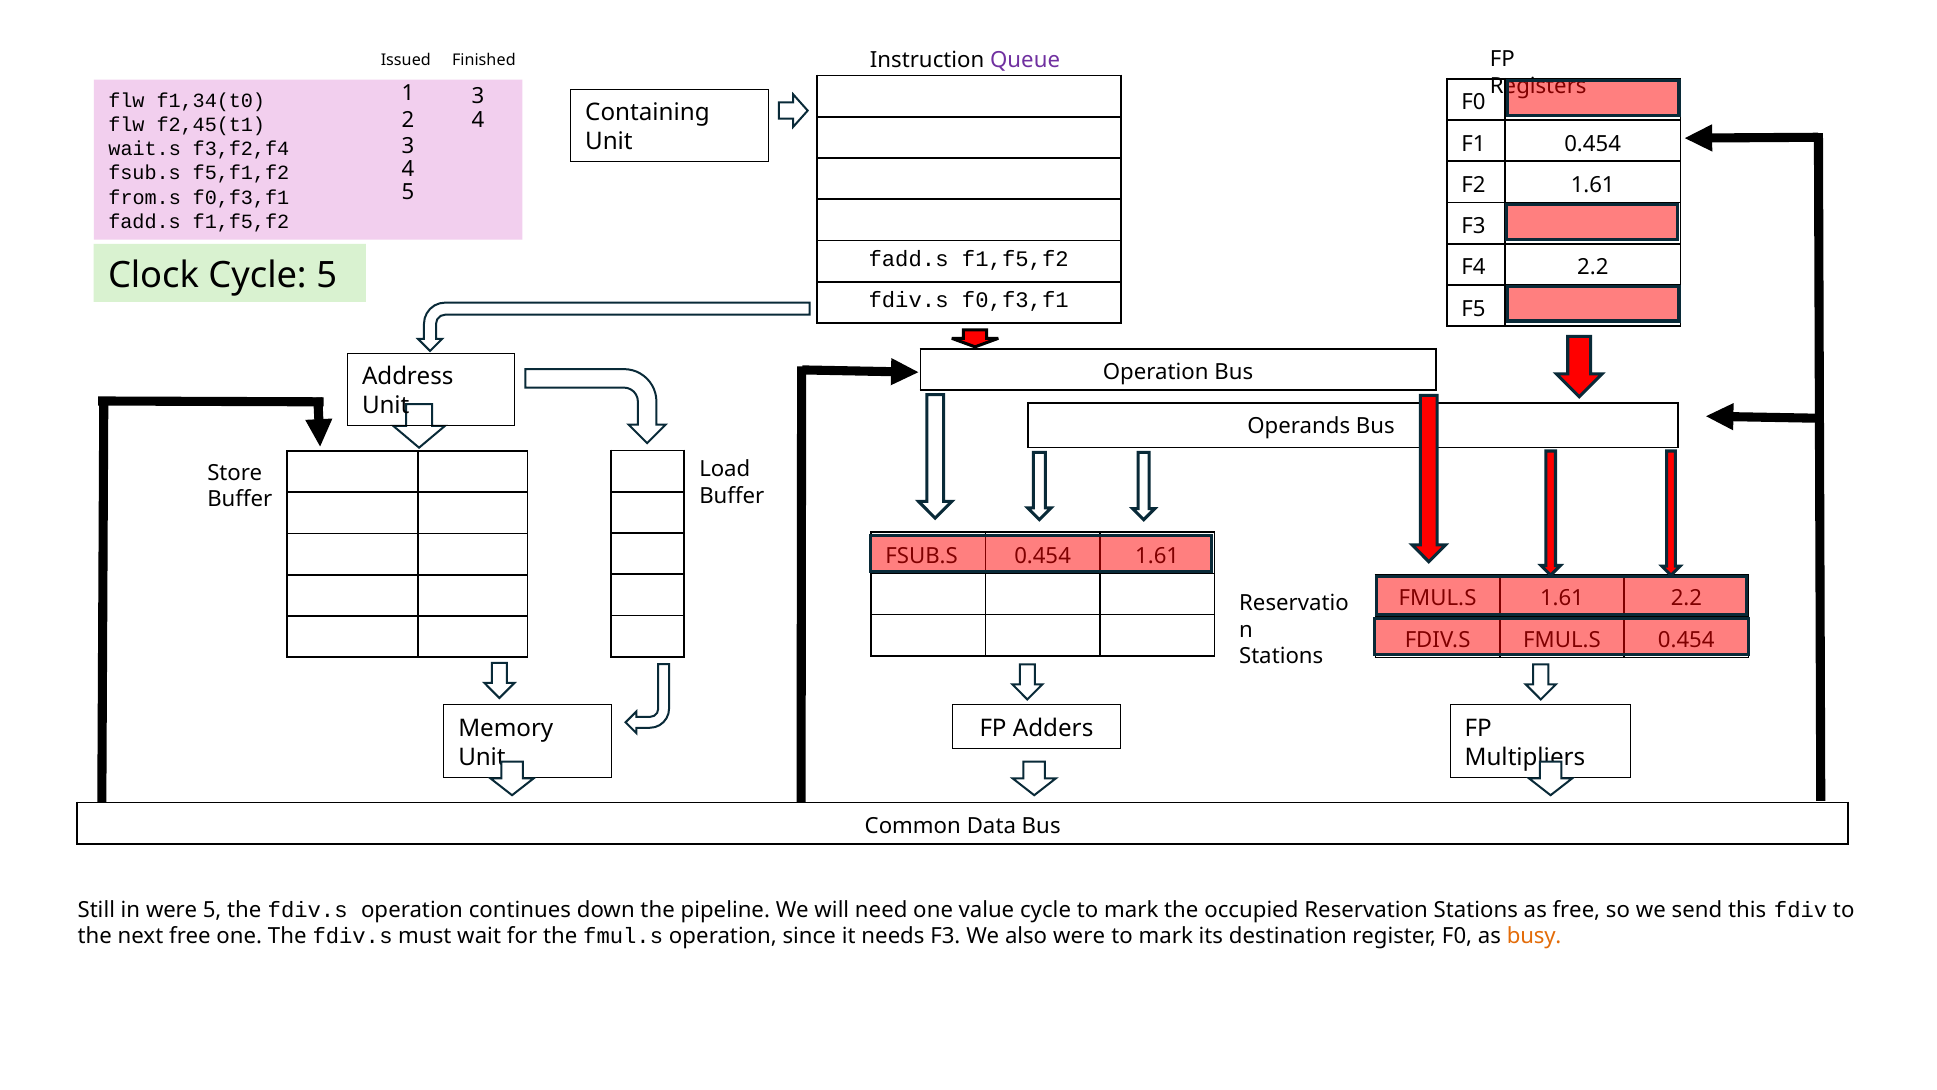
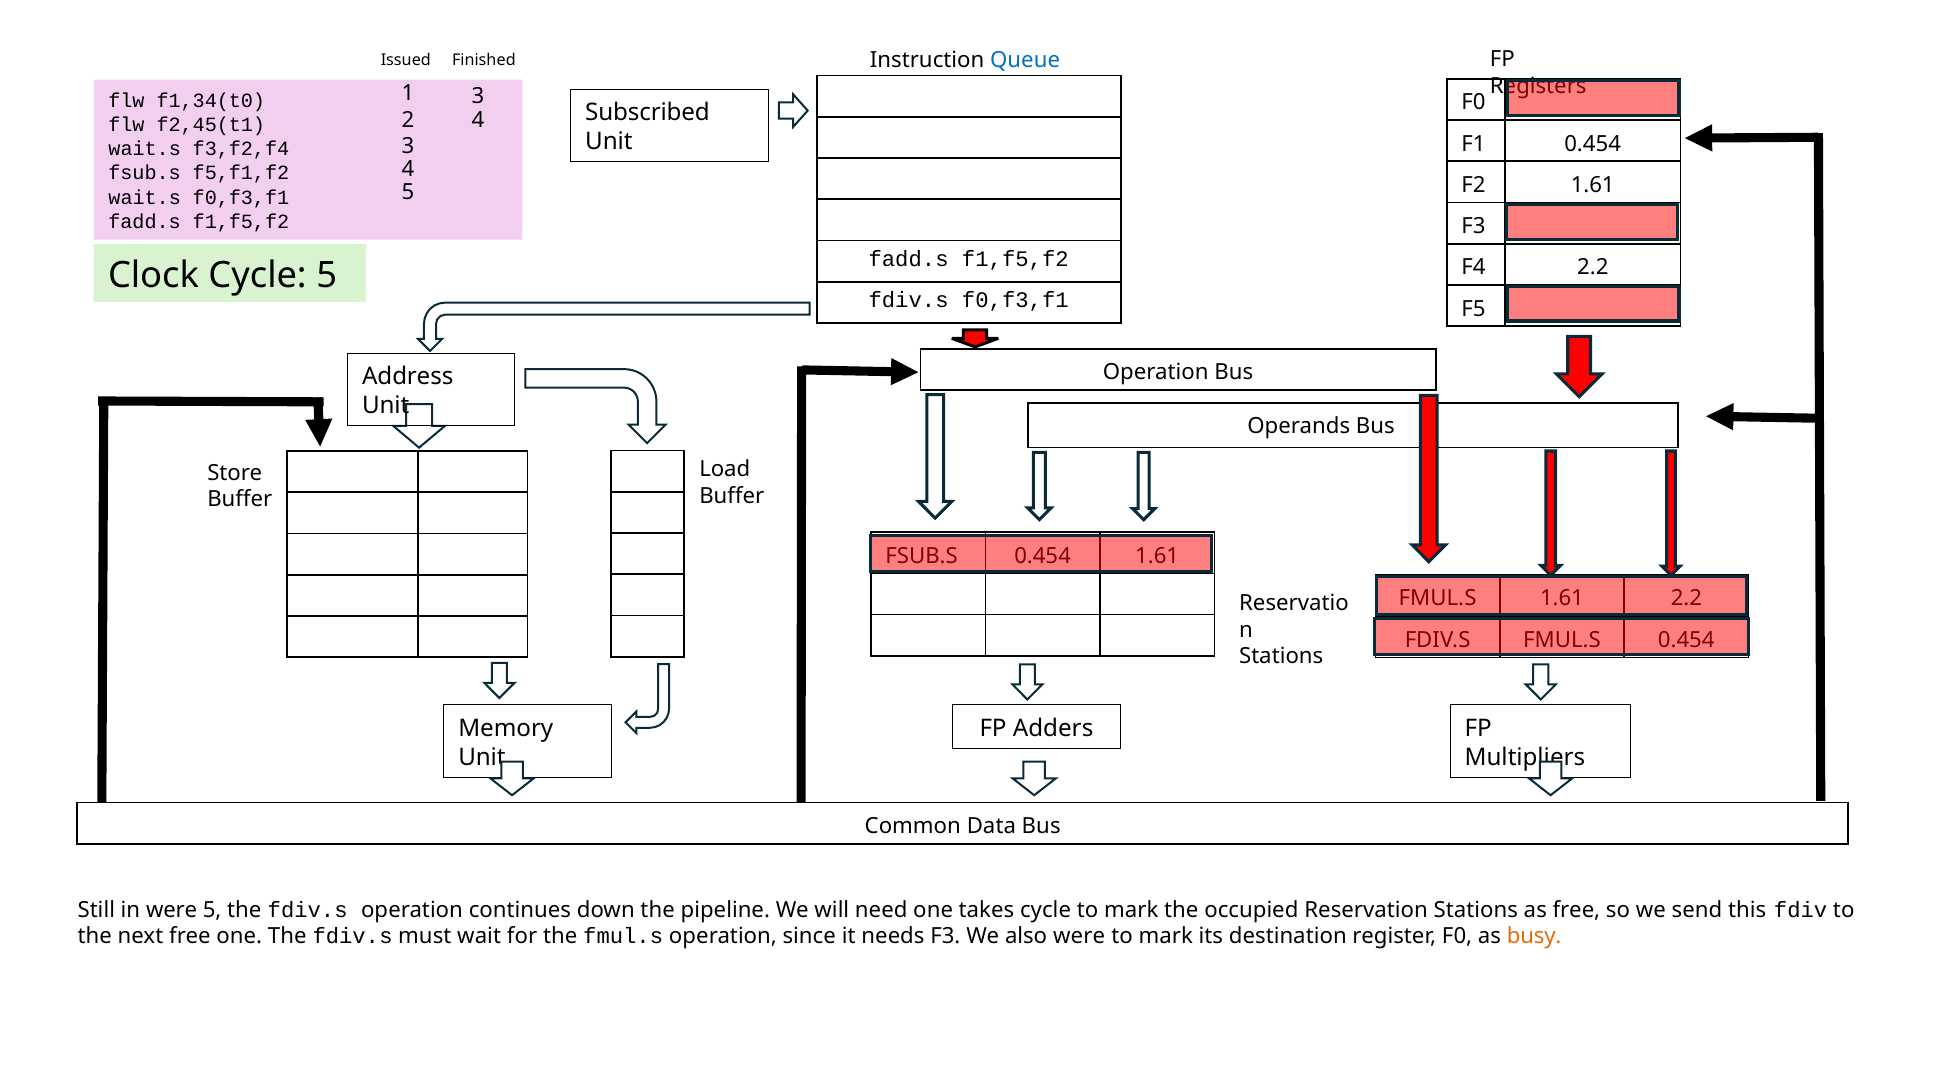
Queue colour: purple -> blue (1025, 60)
Containing: Containing -> Subscribed (648, 113)
from.s: from.s -> wait.s (145, 197)
value: value -> takes (986, 909)
